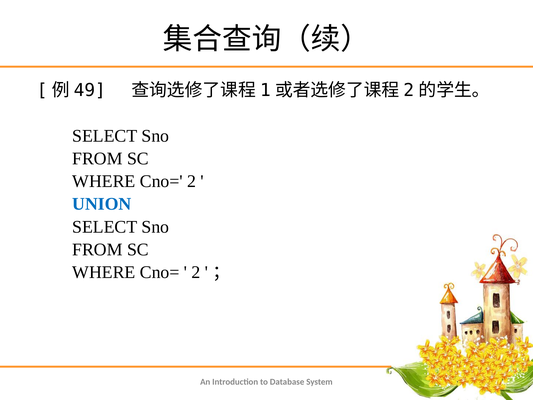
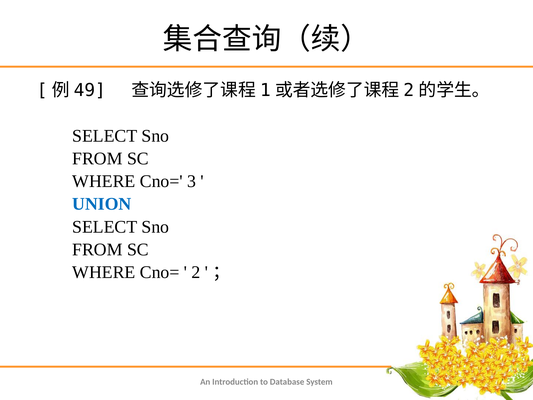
Cno= 2: 2 -> 3 (192, 181)
